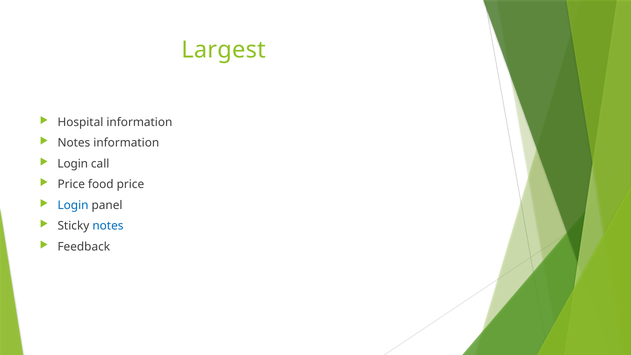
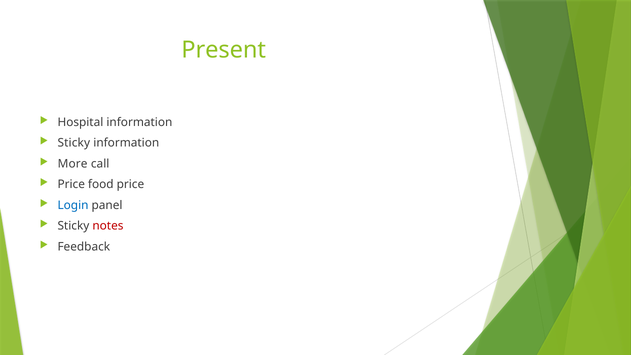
Largest: Largest -> Present (224, 50)
Notes: Notes -> Sticky (74, 143)
Login: Login -> More (73, 164)
notes colour: blue -> red (108, 226)
